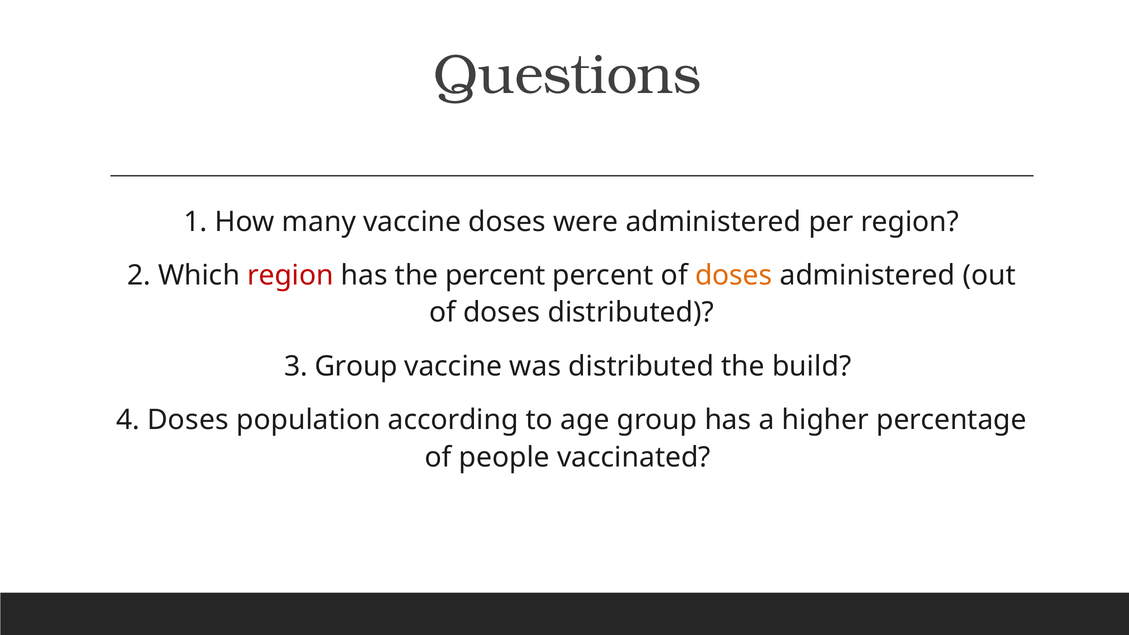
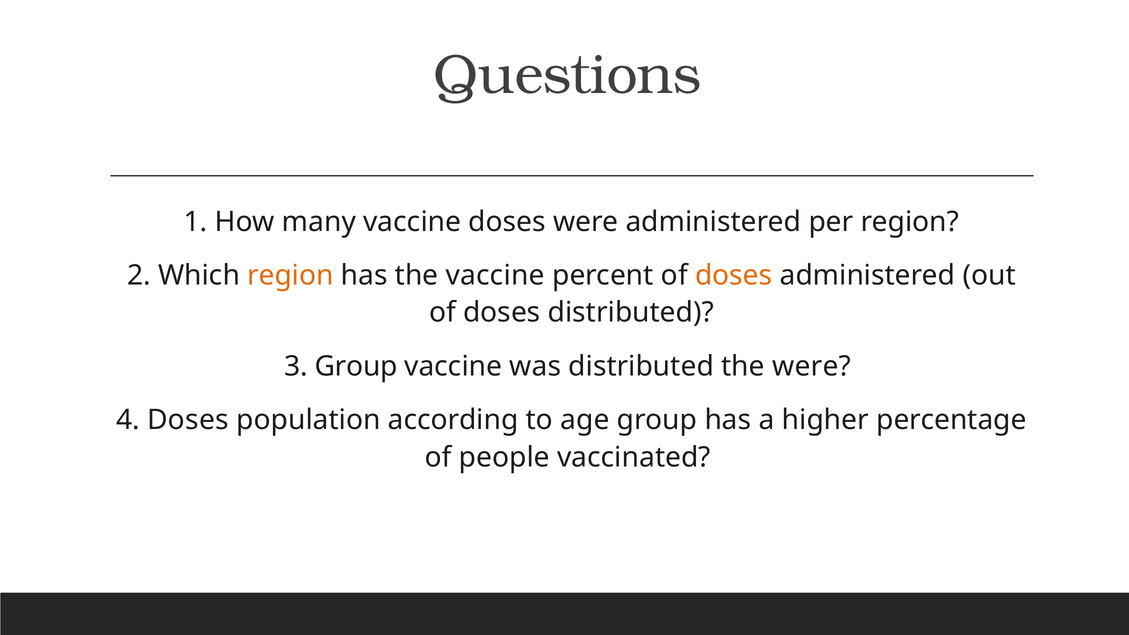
region colour: red -> orange (290, 275)
the percent: percent -> vaccine (495, 275)
the build: build -> were (812, 366)
